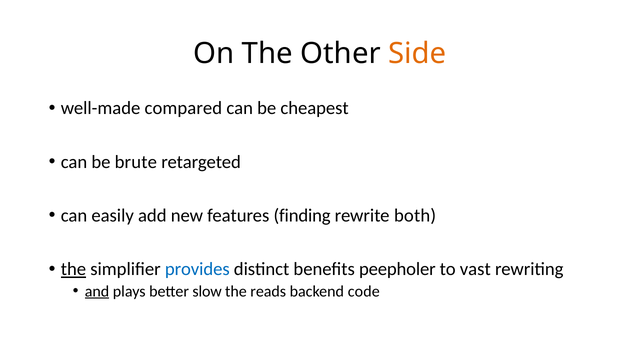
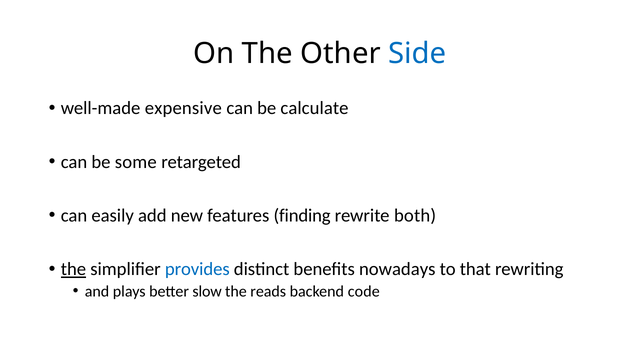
Side colour: orange -> blue (417, 54)
compared: compared -> expensive (183, 108)
cheapest: cheapest -> calculate (314, 108)
brute: brute -> some (136, 162)
peepholer: peepholer -> nowadays (397, 269)
vast: vast -> that (475, 269)
and underline: present -> none (97, 291)
